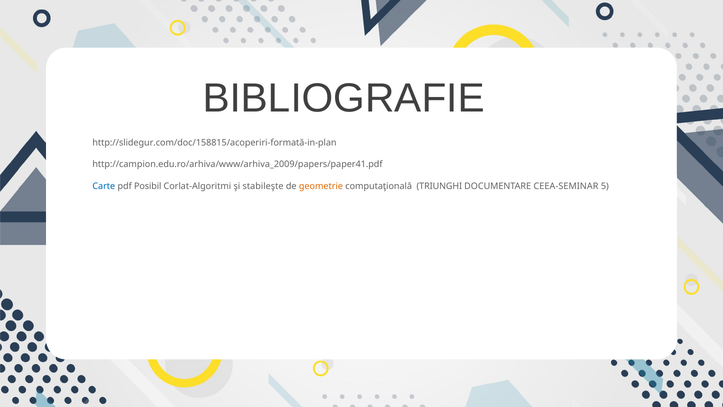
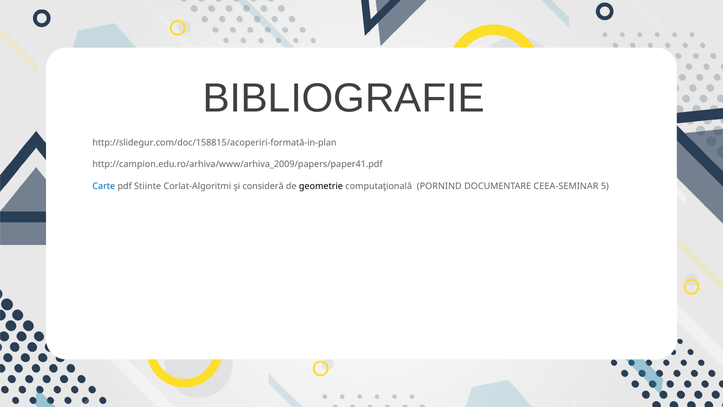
Posibil: Posibil -> Stiinte (148, 186)
stabileşte: stabileşte -> consideră (263, 186)
geometrie colour: orange -> black (321, 186)
TRIUNGHI: TRIUNGHI -> PORNIND (439, 186)
